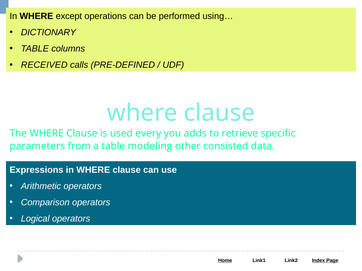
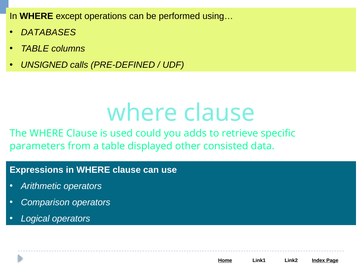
DICTIONARY: DICTIONARY -> DATABASES (48, 33)
RECEIVED: RECEIVED -> UNSIGNED (44, 65)
every: every -> could (148, 133)
modeling: modeling -> displayed (150, 146)
